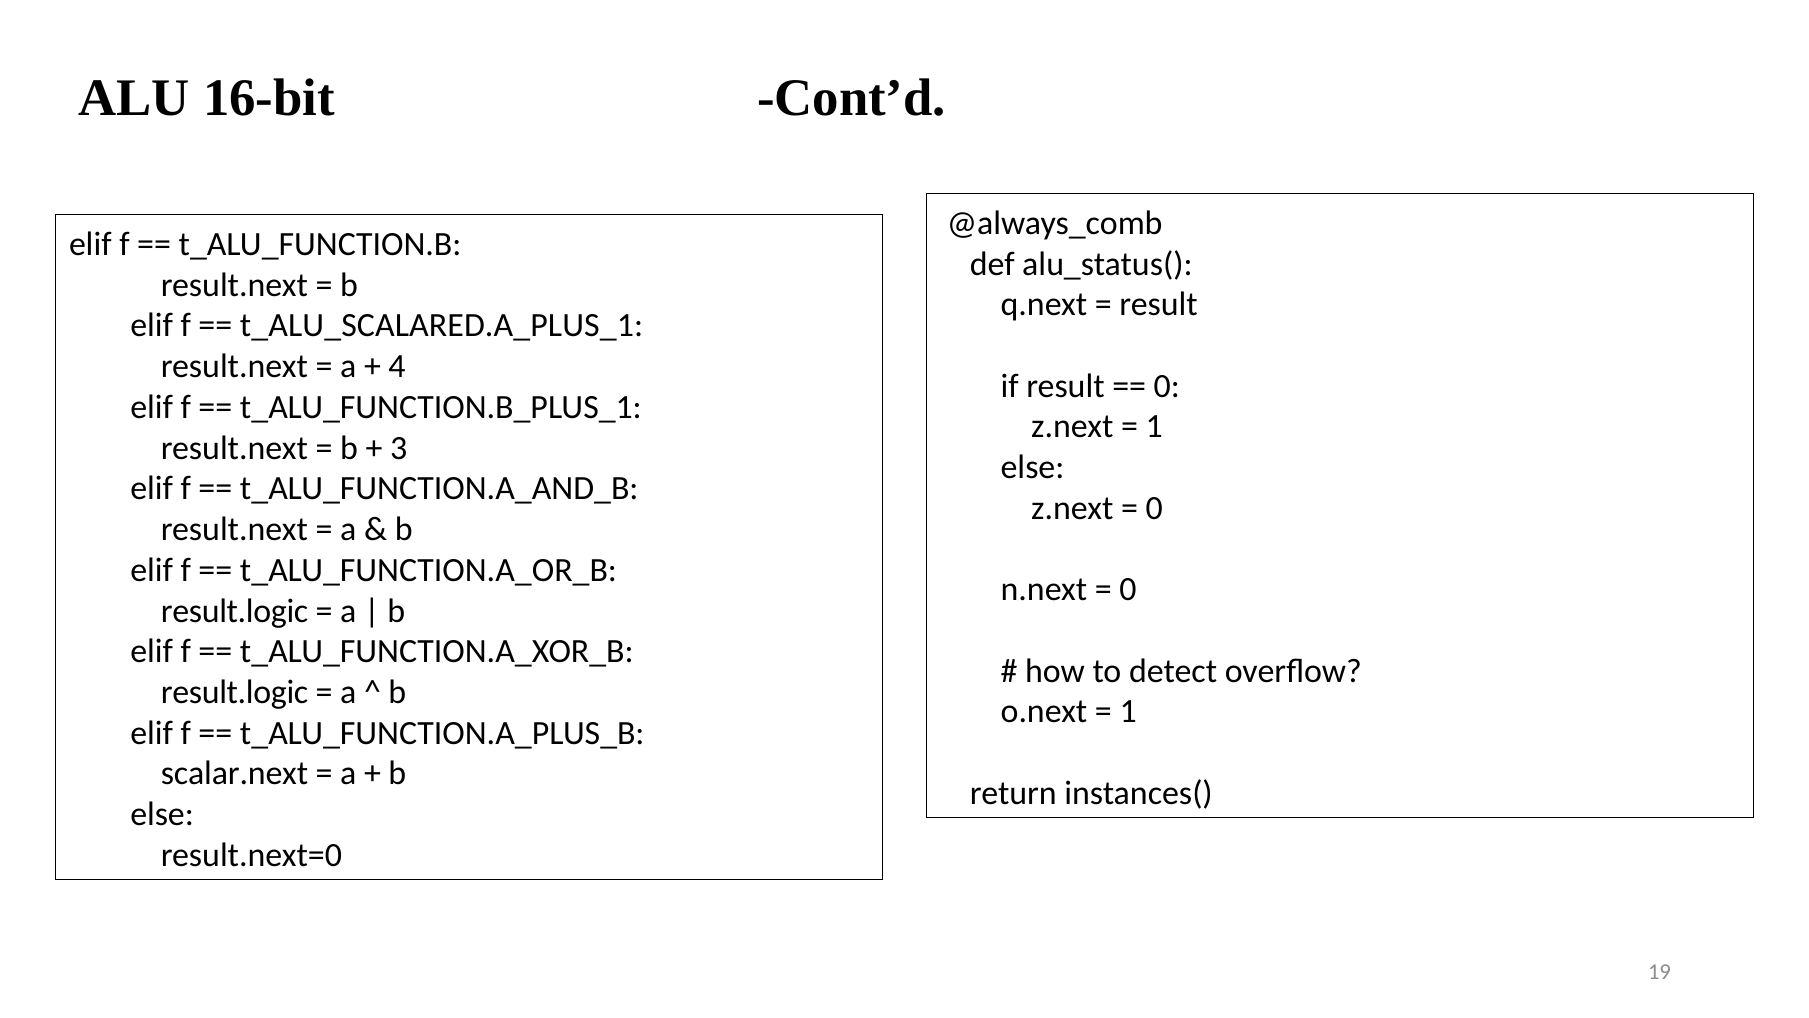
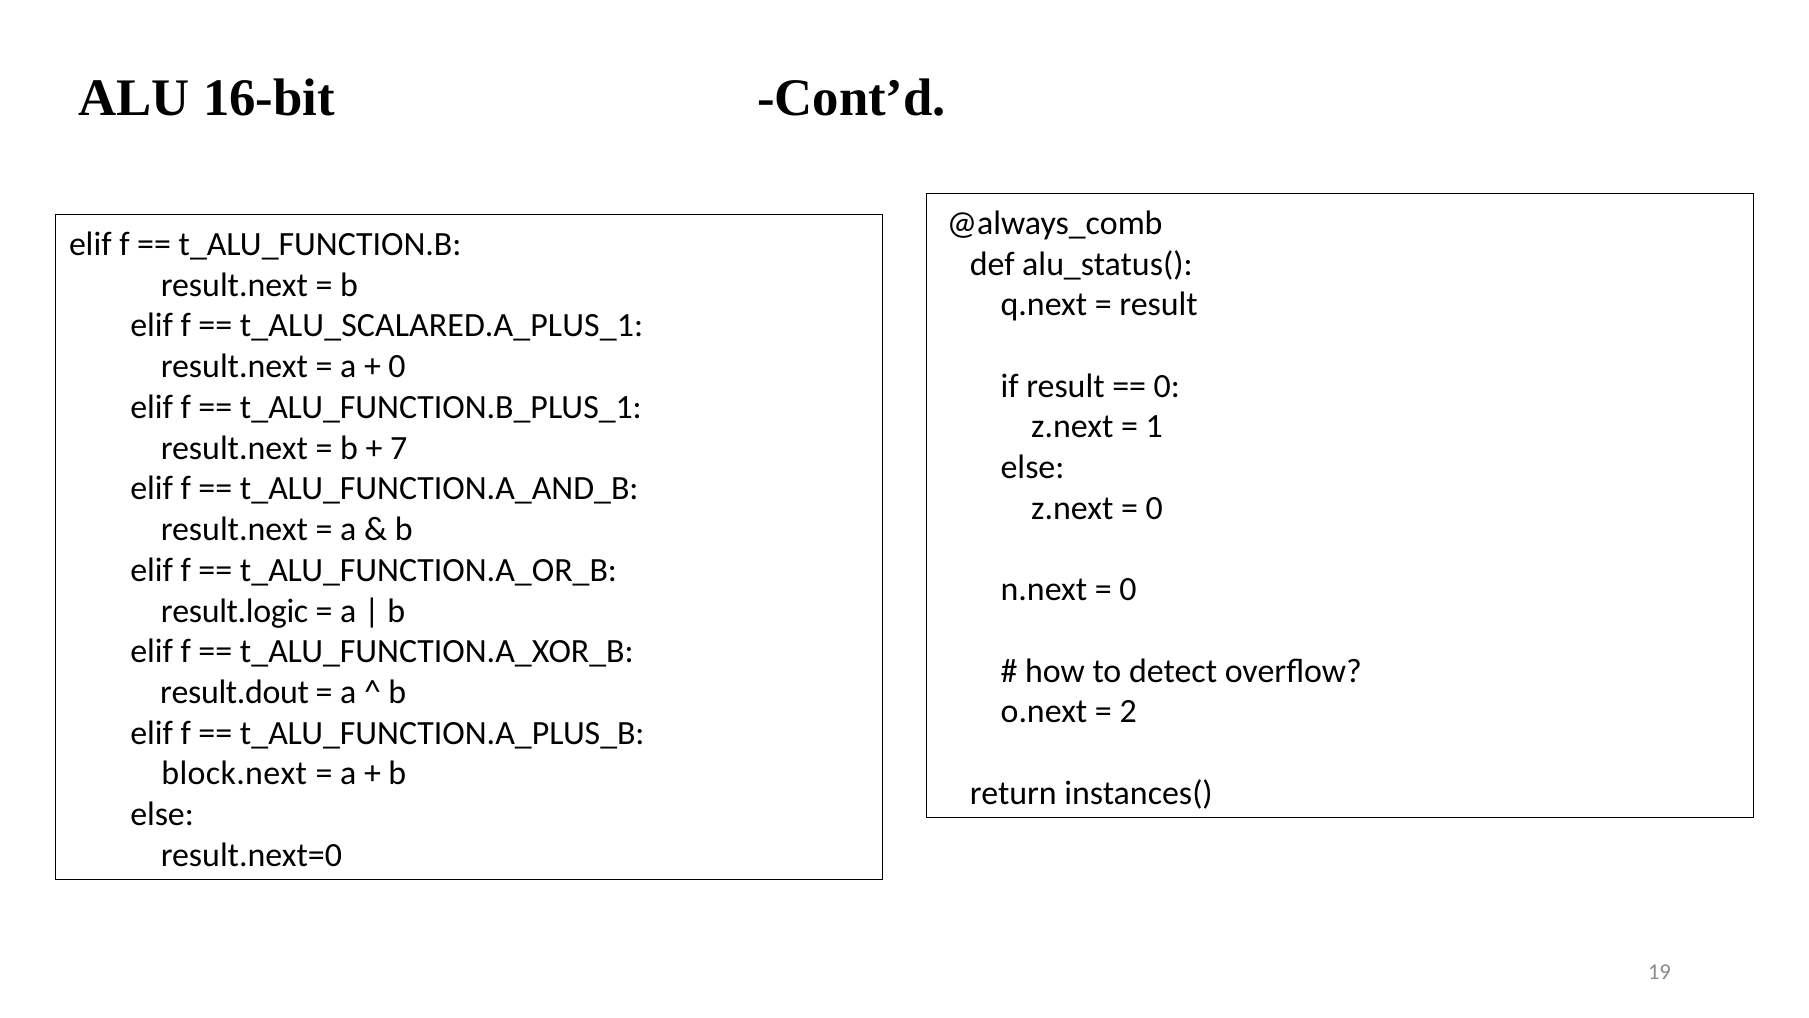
4: 4 -> 0 (397, 366)
3: 3 -> 7 (399, 448)
result.logic: result.logic -> result.dout (235, 692)
1: 1 -> 2 (1128, 711)
scalar.next: scalar.next -> block.next (234, 773)
